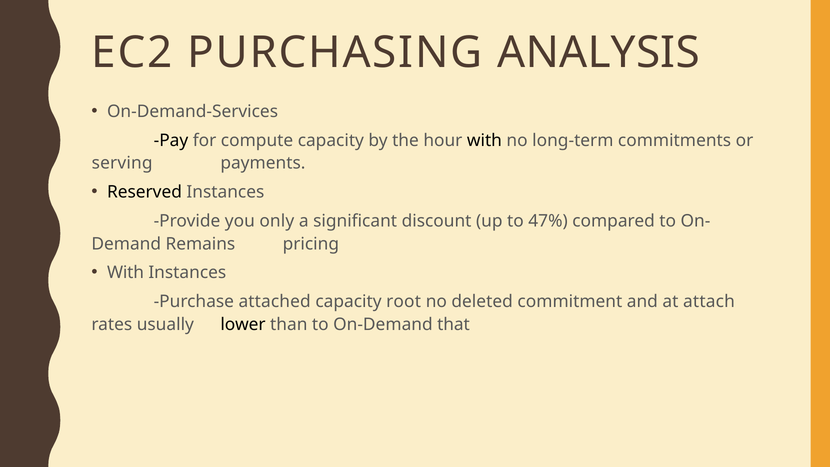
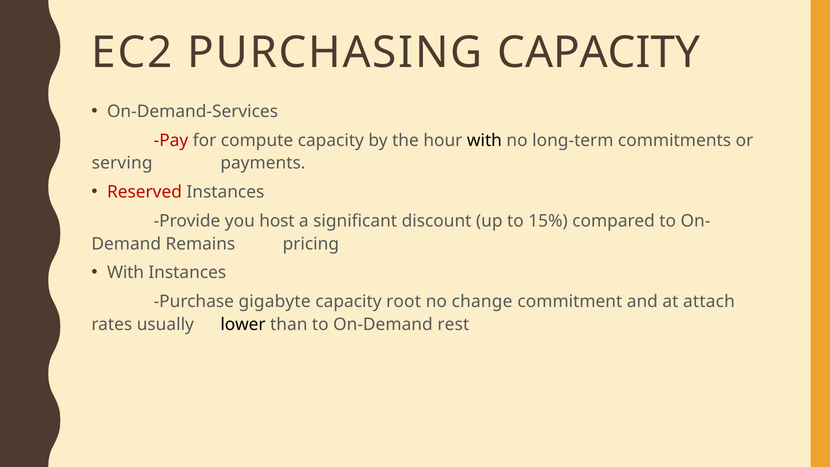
PURCHASING ANALYSIS: ANALYSIS -> CAPACITY (599, 53)
Pay colour: black -> red (171, 140)
Reserved colour: black -> red (144, 192)
only: only -> host (277, 221)
47%: 47% -> 15% (548, 221)
attached: attached -> gigabyte (275, 302)
deleted: deleted -> change (482, 302)
that: that -> rest (453, 324)
